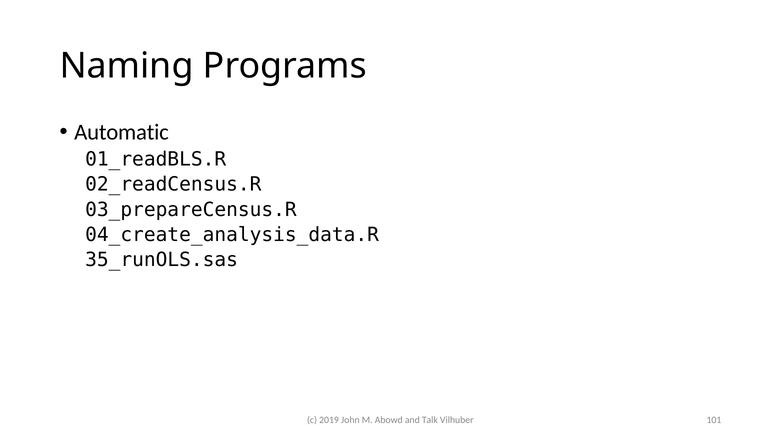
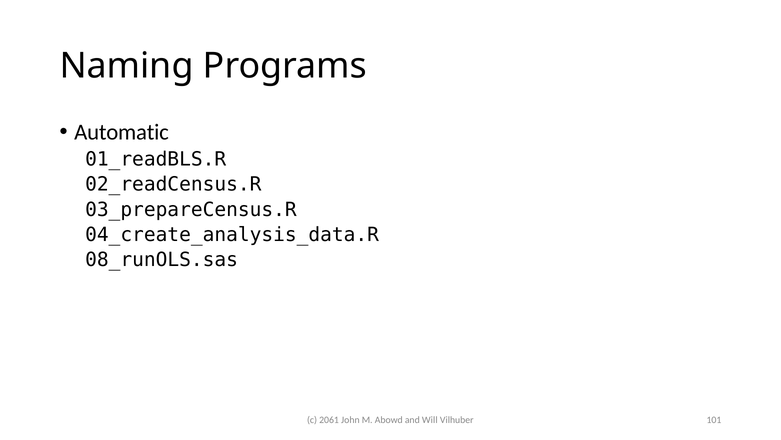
35_runOLS.sas: 35_runOLS.sas -> 08_runOLS.sas (162, 260)
2019: 2019 -> 2061 (329, 419)
Talk: Talk -> Will (430, 419)
